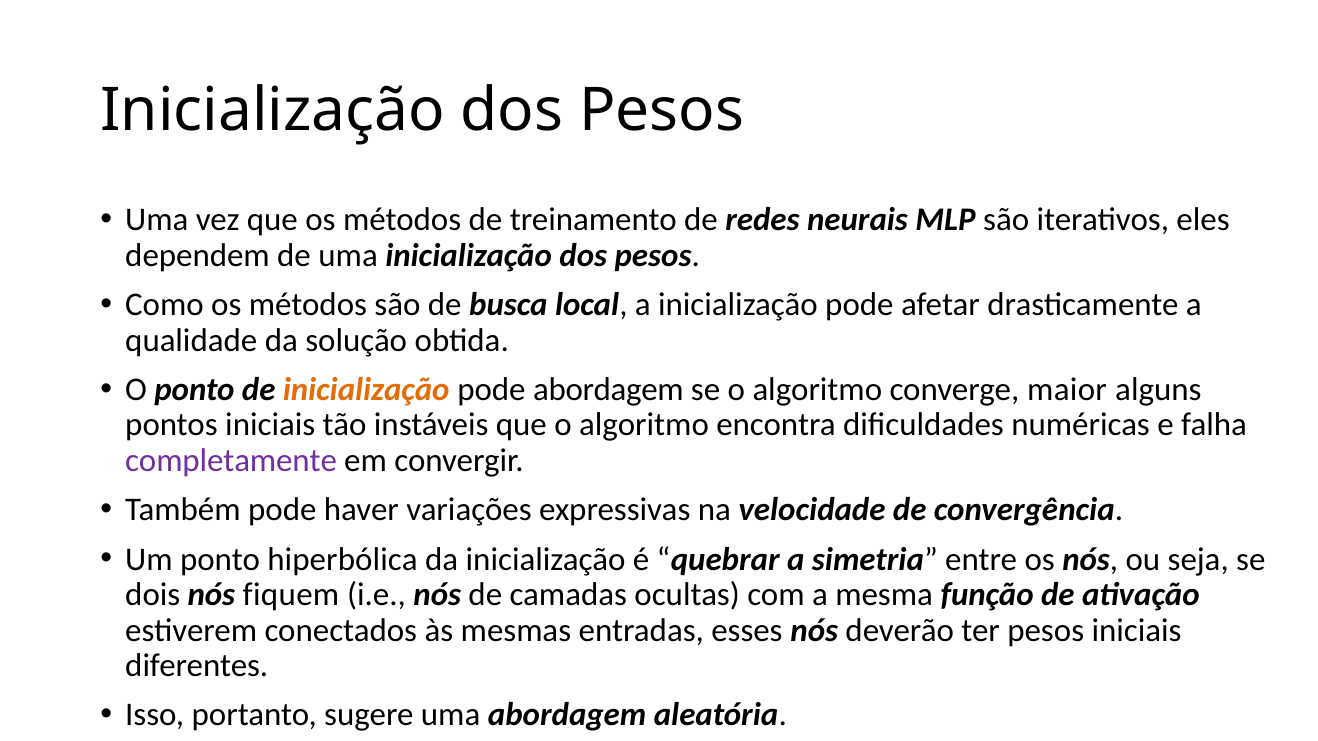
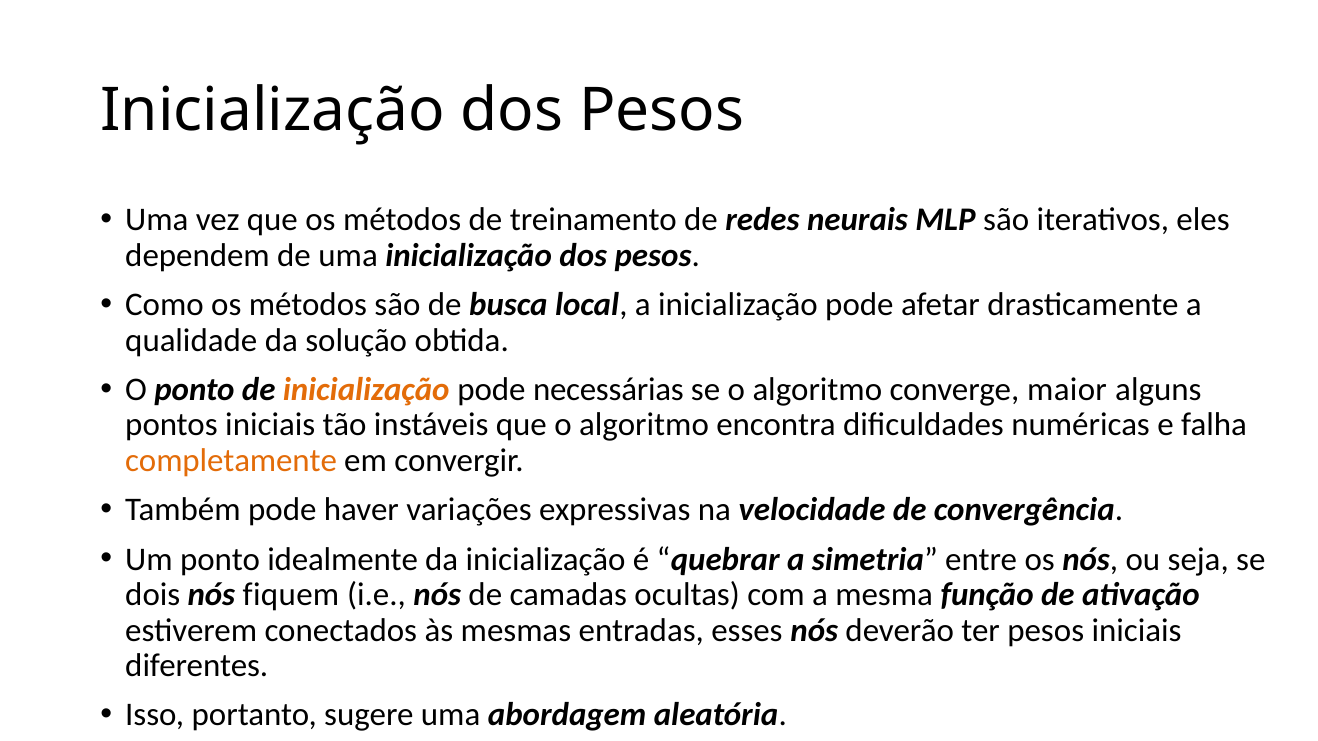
pode abordagem: abordagem -> necessárias (608, 390)
completamente colour: purple -> orange (231, 461)
hiperbólica: hiperbólica -> idealmente (343, 559)
